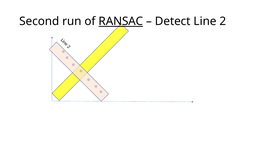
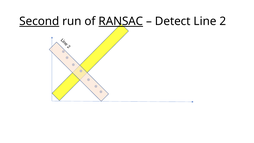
Second underline: none -> present (39, 21)
